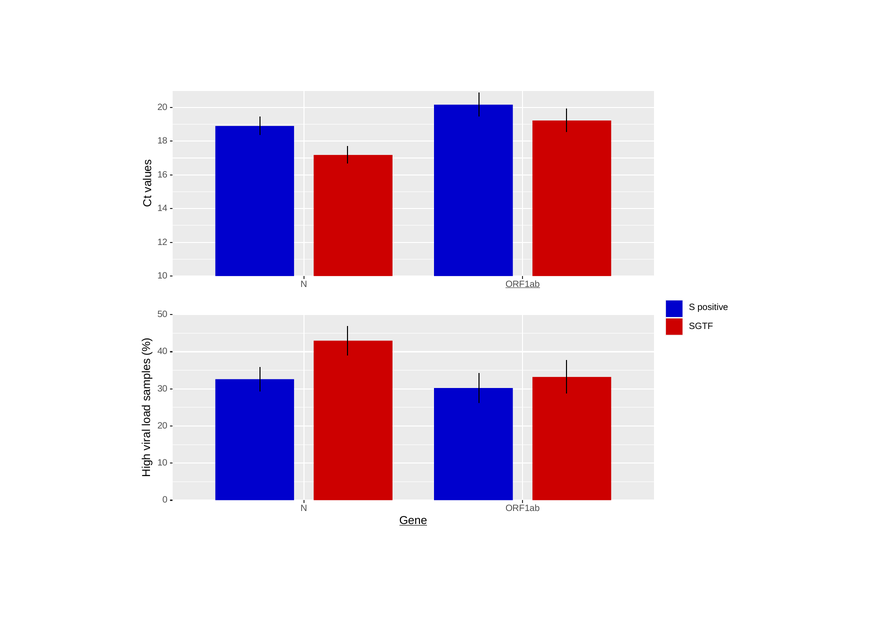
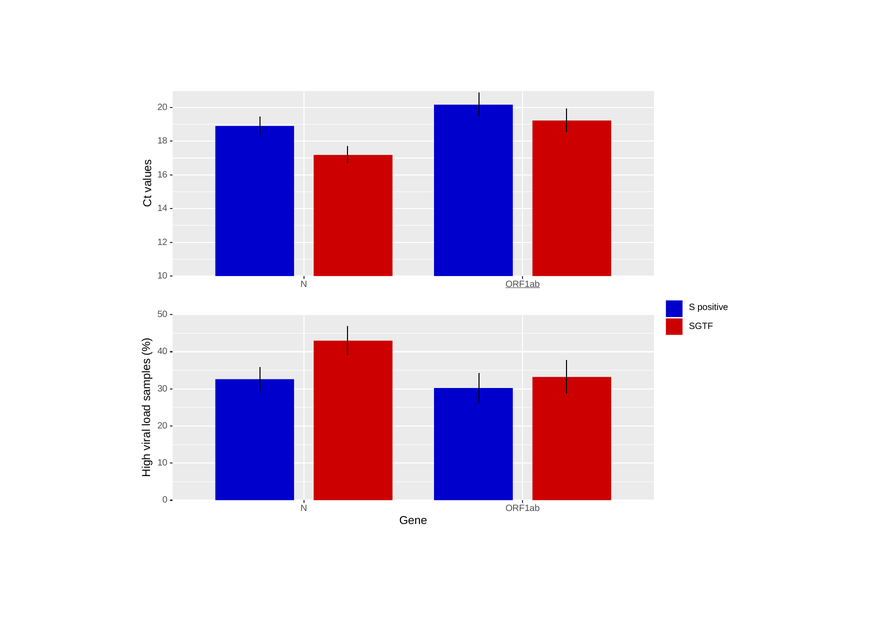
Gene underline: present -> none (413, 520)
